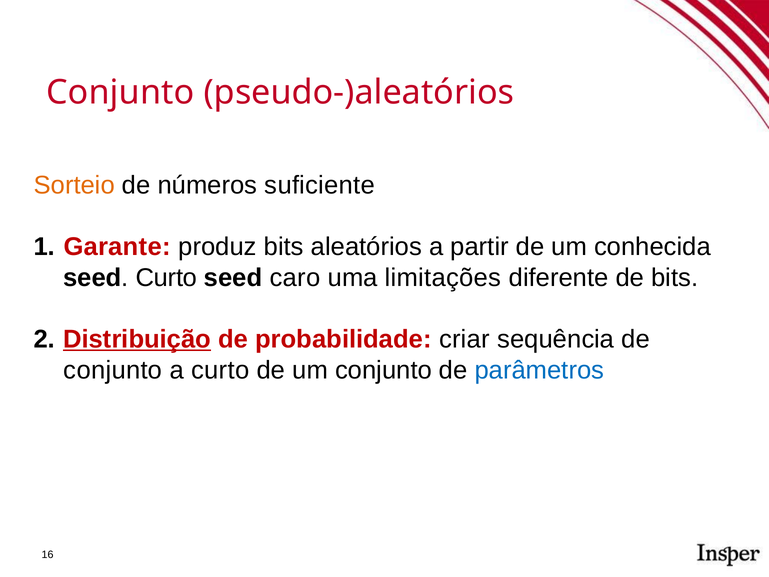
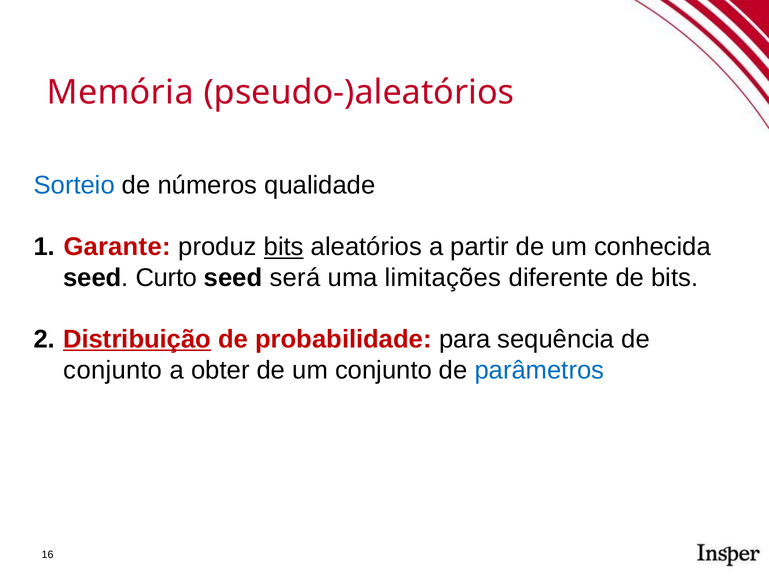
Conjunto: Conjunto -> Memória (120, 92)
Sorteio colour: orange -> blue (74, 185)
suficiente: suficiente -> qualidade (320, 185)
bits underline: none -> present (284, 247)
caro: caro -> será (295, 278)
criar: criar -> para (465, 339)
a curto: curto -> obter (220, 370)
